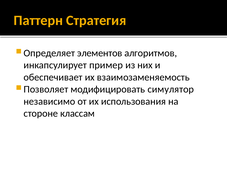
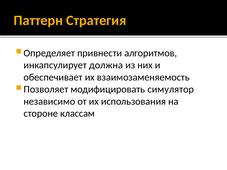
элементов: элементов -> привнести (100, 53)
пример: пример -> должна (106, 65)
